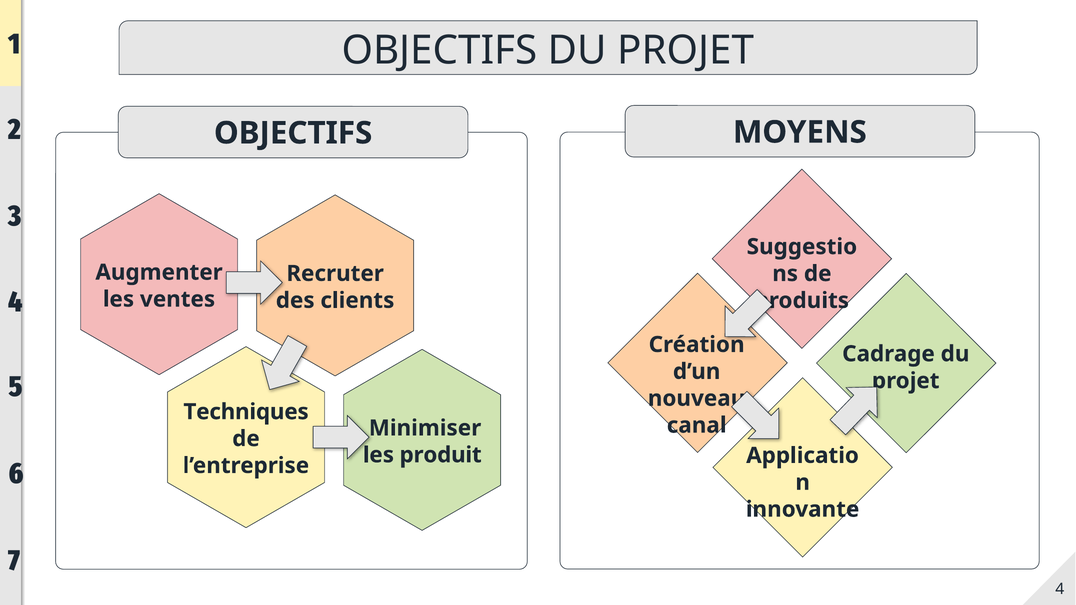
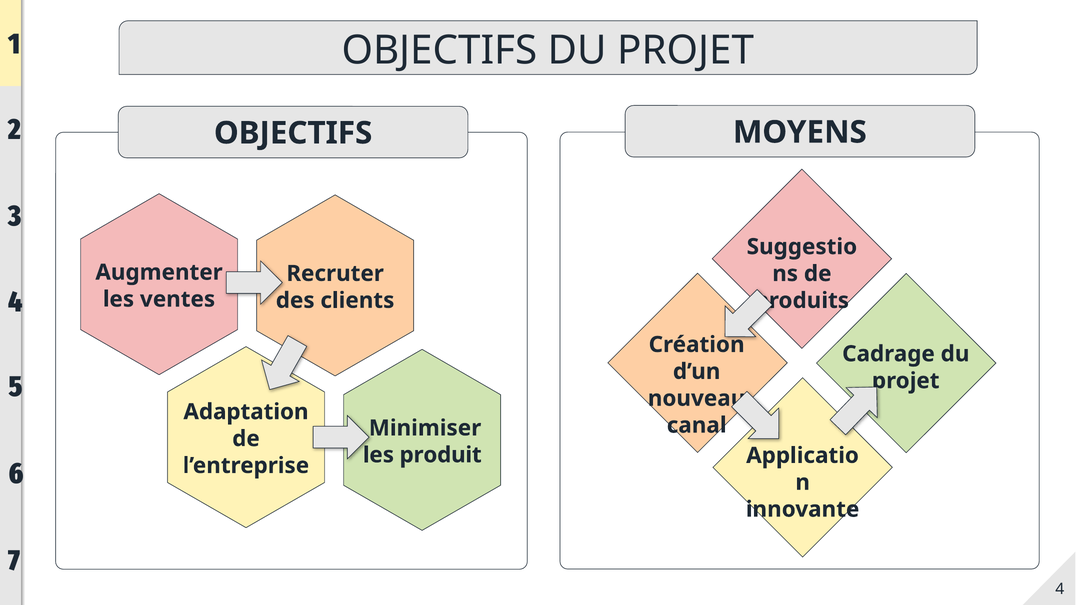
Techniques: Techniques -> Adaptation (246, 412)
